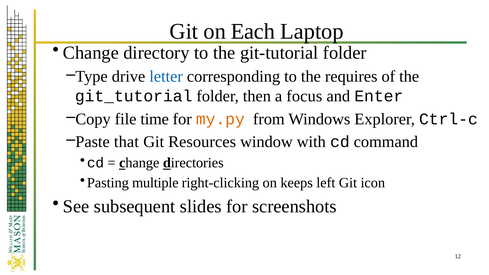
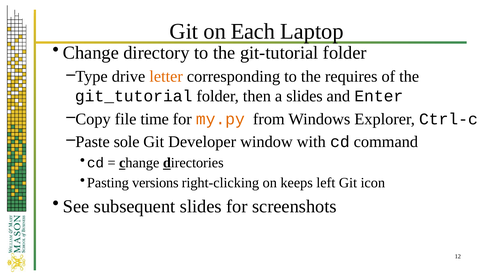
letter colour: blue -> orange (166, 77)
a focus: focus -> slides (304, 96)
that: that -> sole (127, 142)
Resources: Resources -> Developer (202, 142)
multiple: multiple -> versions (155, 183)
